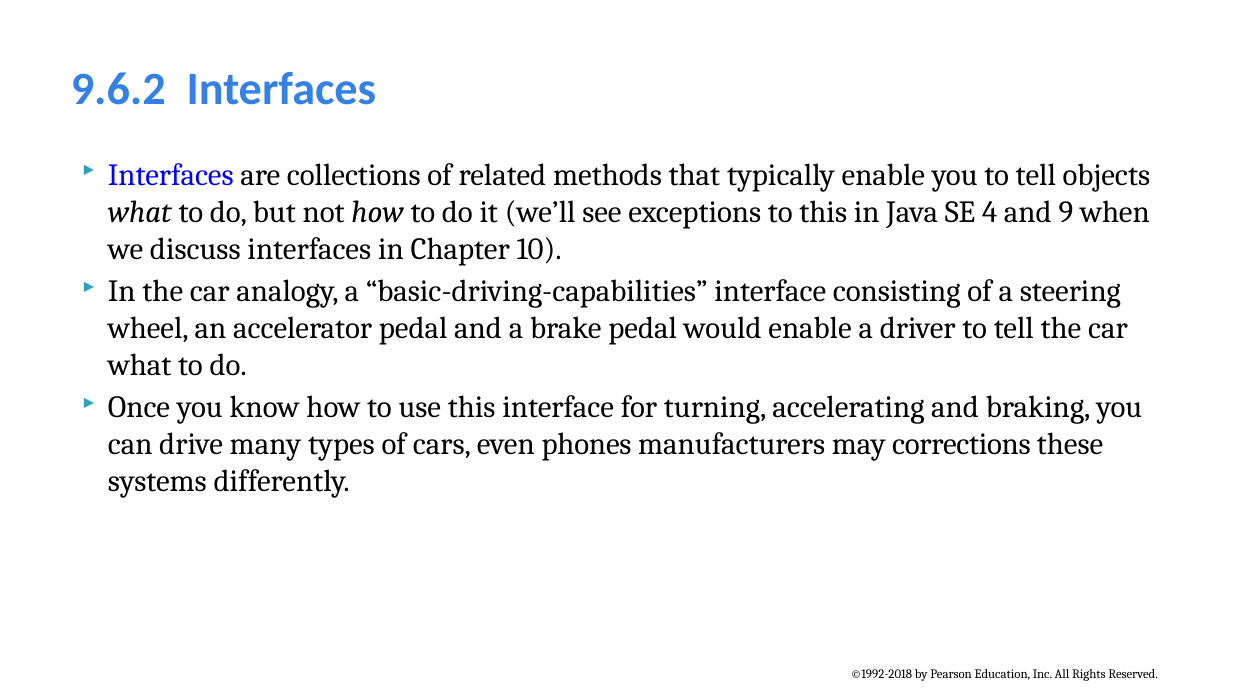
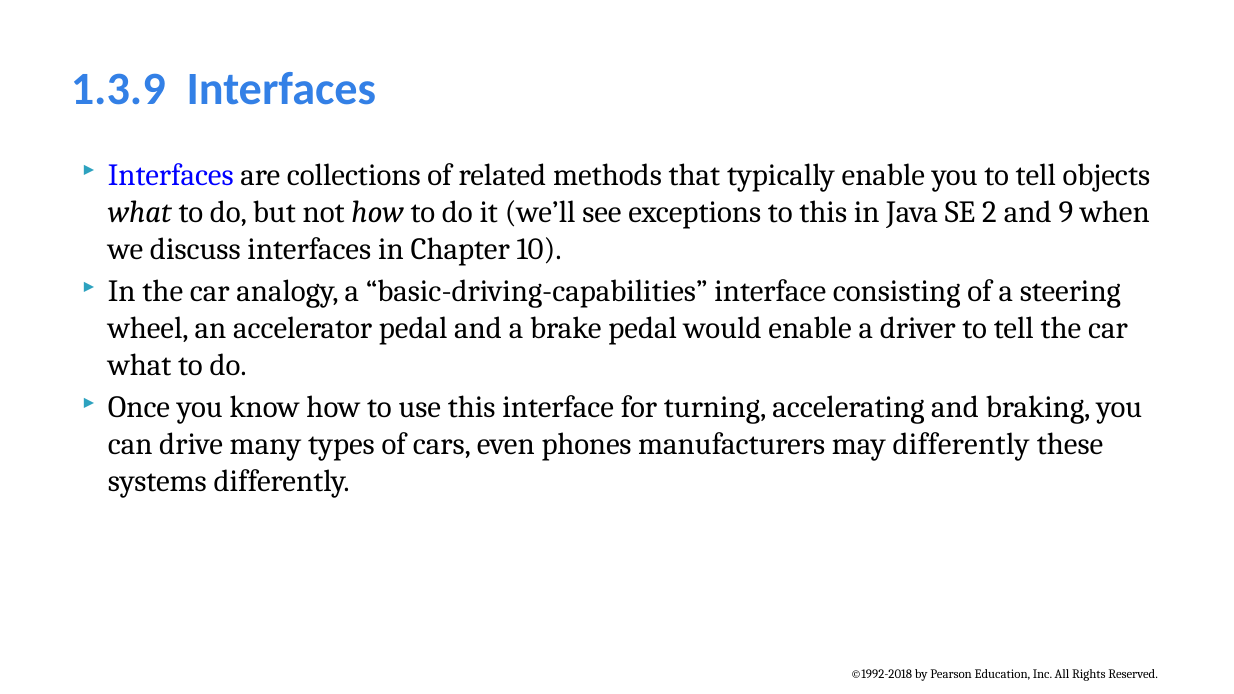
9.6.2: 9.6.2 -> 1.3.9 (118, 89)
4: 4 -> 2 (990, 212)
may corrections: corrections -> differently (961, 445)
